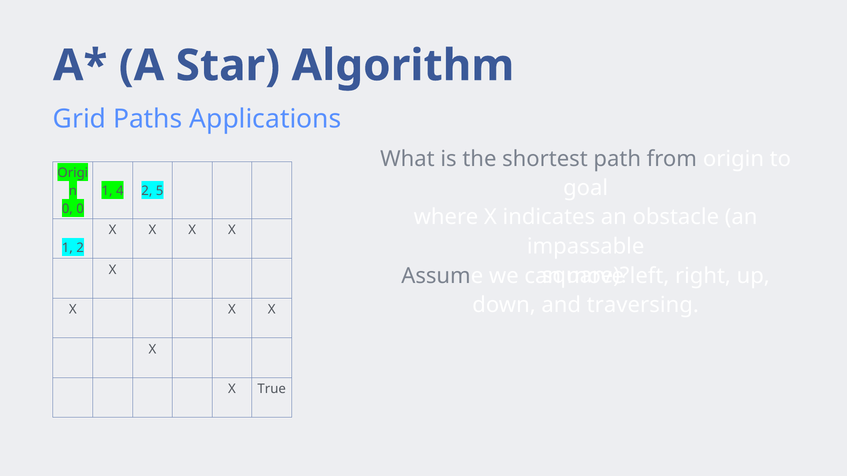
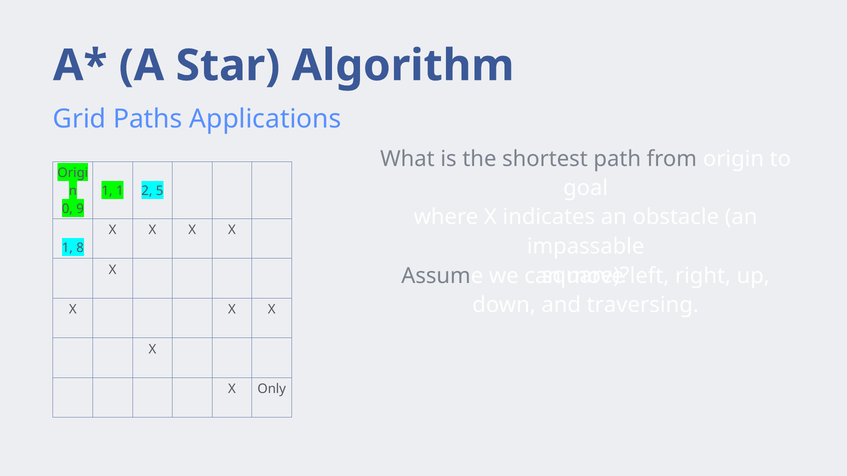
1 4: 4 -> 1 (120, 191)
0 0: 0 -> 9 (80, 209)
1 2: 2 -> 8 (80, 248)
True: True -> Only (272, 389)
